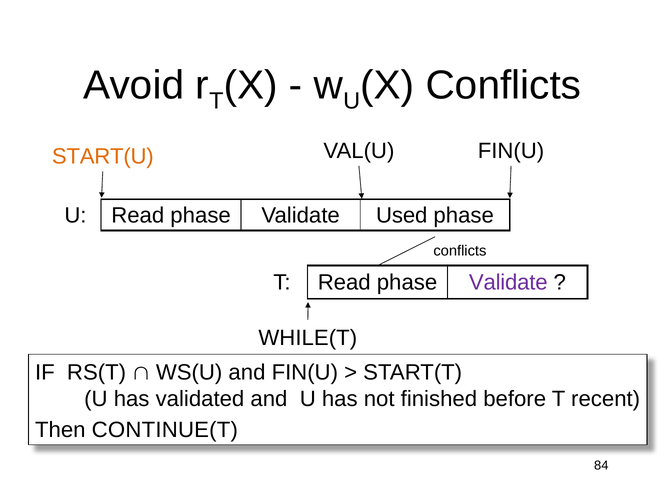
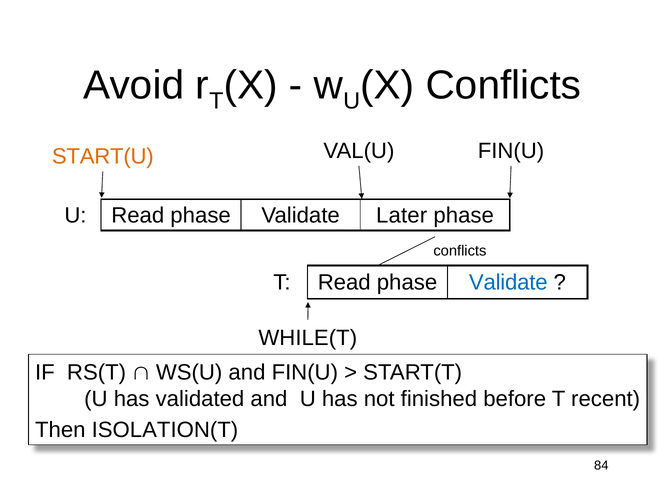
Used: Used -> Later (402, 216)
Validate colour: purple -> blue (508, 283)
CONTINUE(T: CONTINUE(T -> ISOLATION(T (165, 430)
